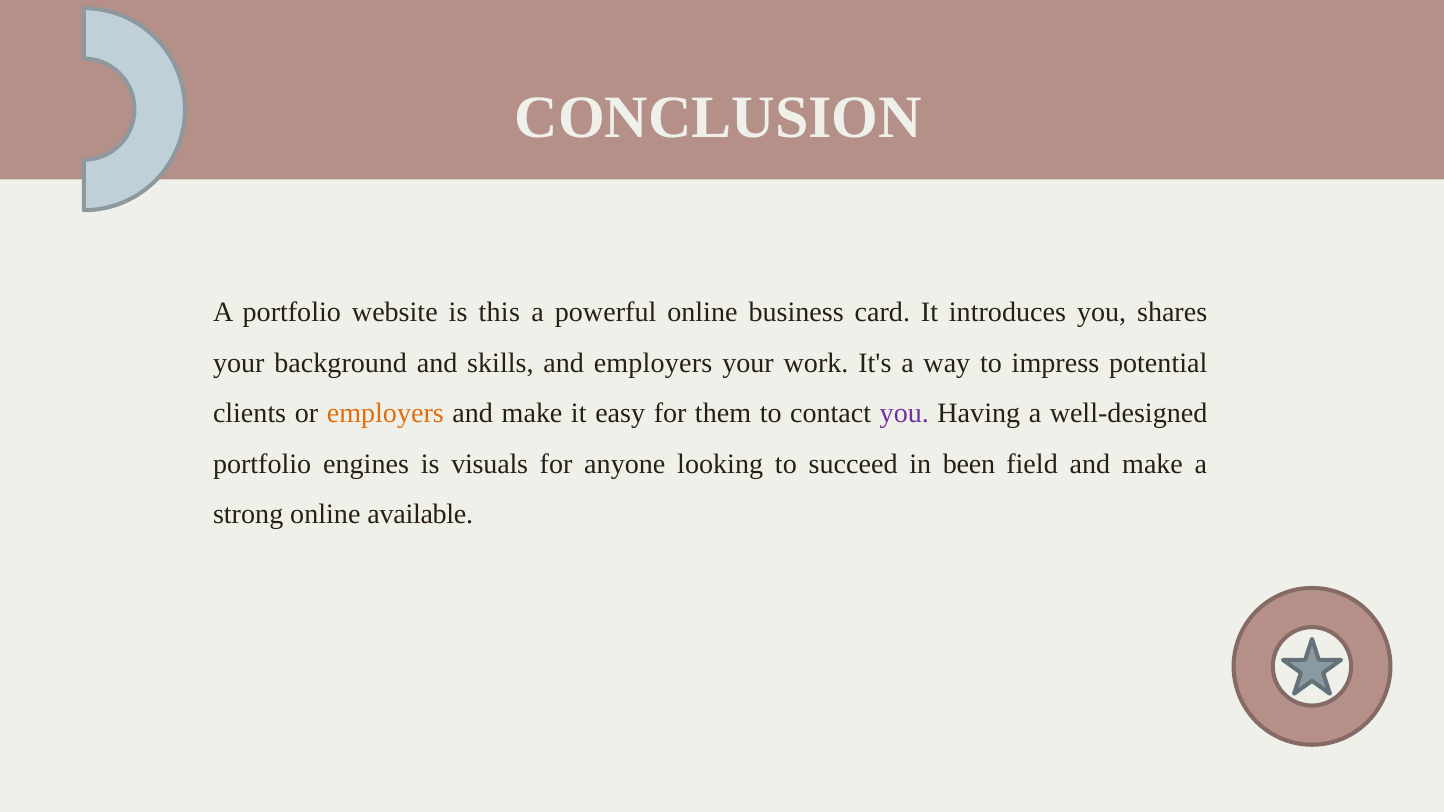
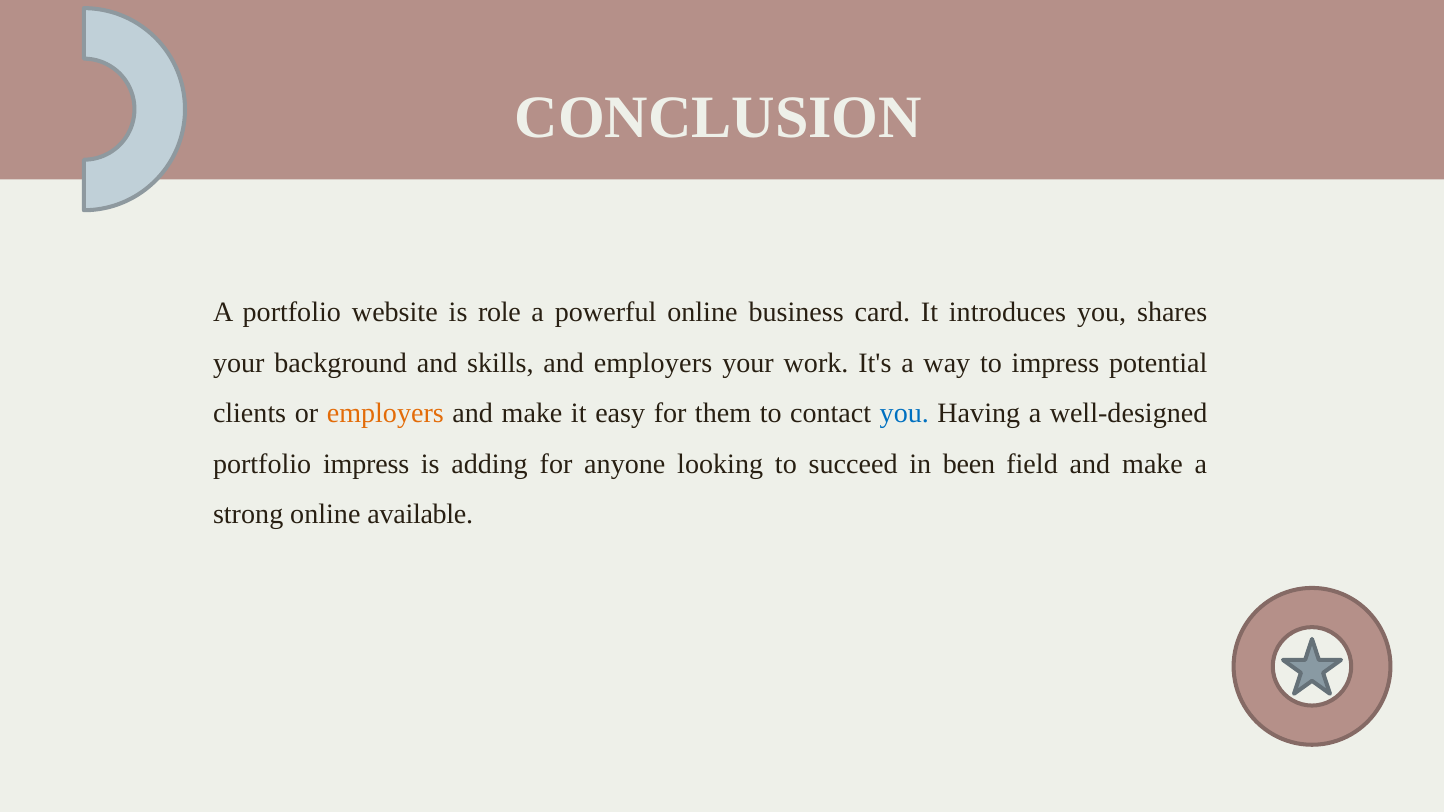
this: this -> role (500, 312)
you colour: purple -> blue (904, 413)
portfolio engines: engines -> impress (366, 464)
visuals: visuals -> adding (490, 464)
